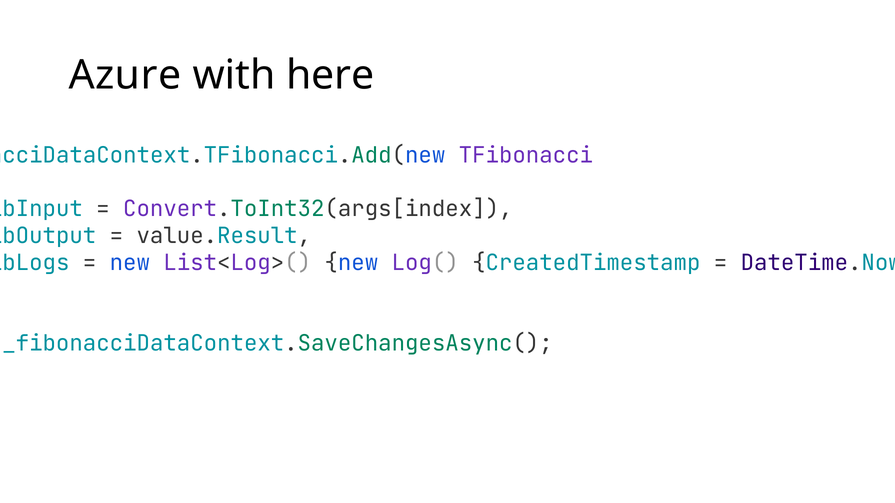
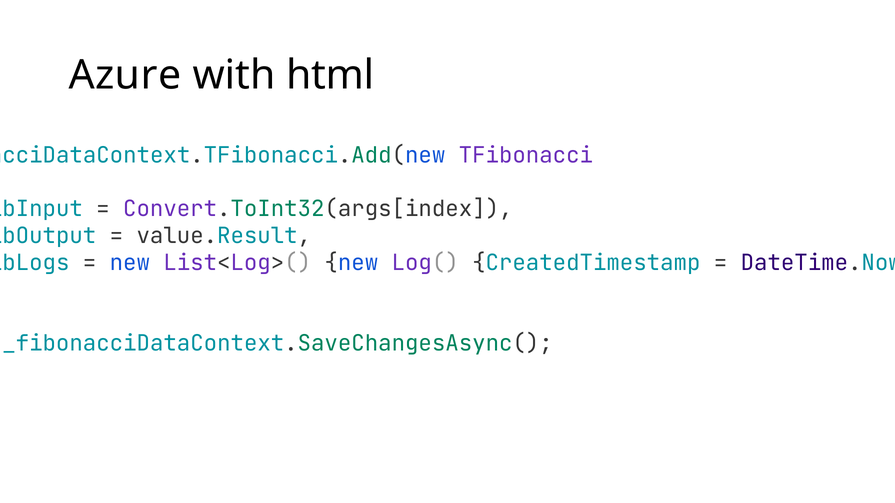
here: here -> html (330, 75)
